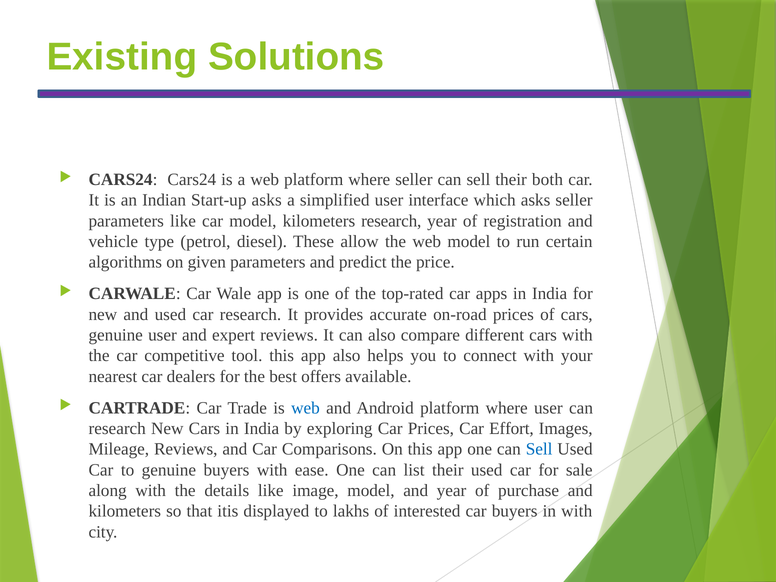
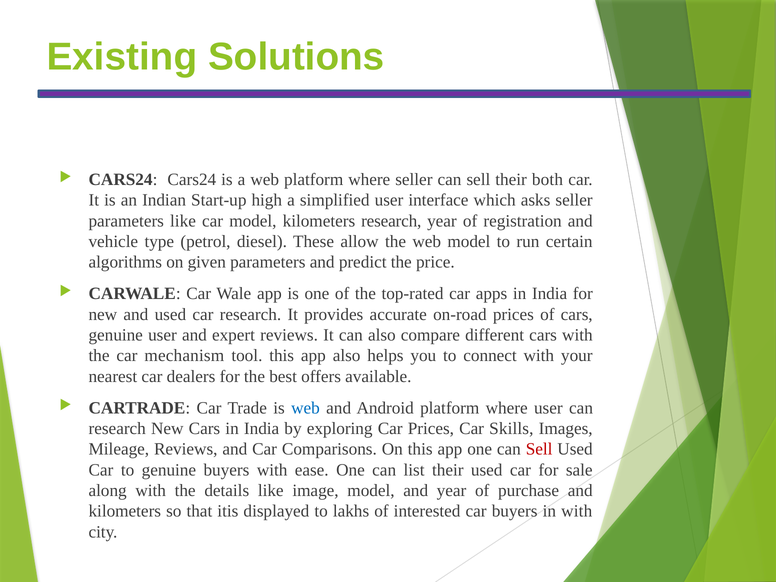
Start-up asks: asks -> high (267, 200)
competitive: competitive -> mechanism (184, 356)
Effort: Effort -> Skills (511, 429)
Sell colour: blue -> red (539, 449)
